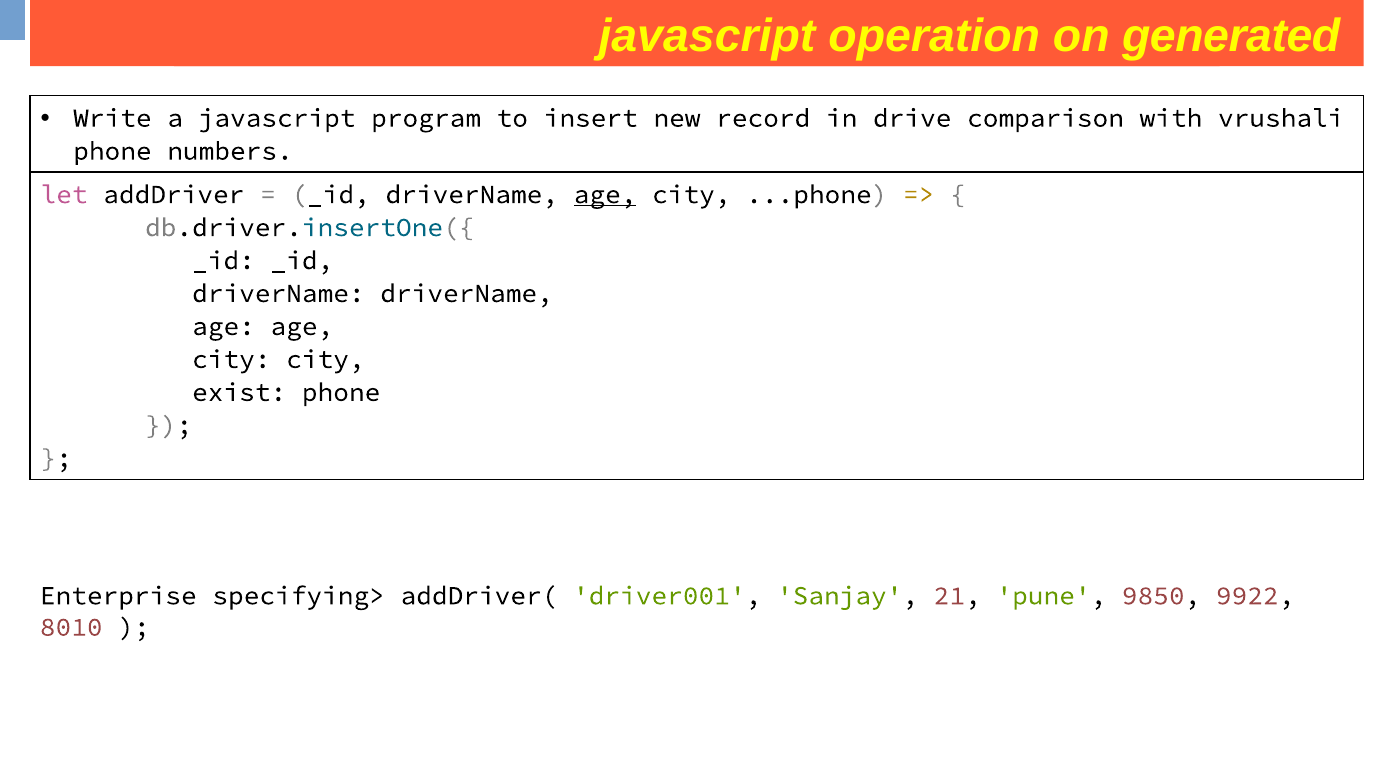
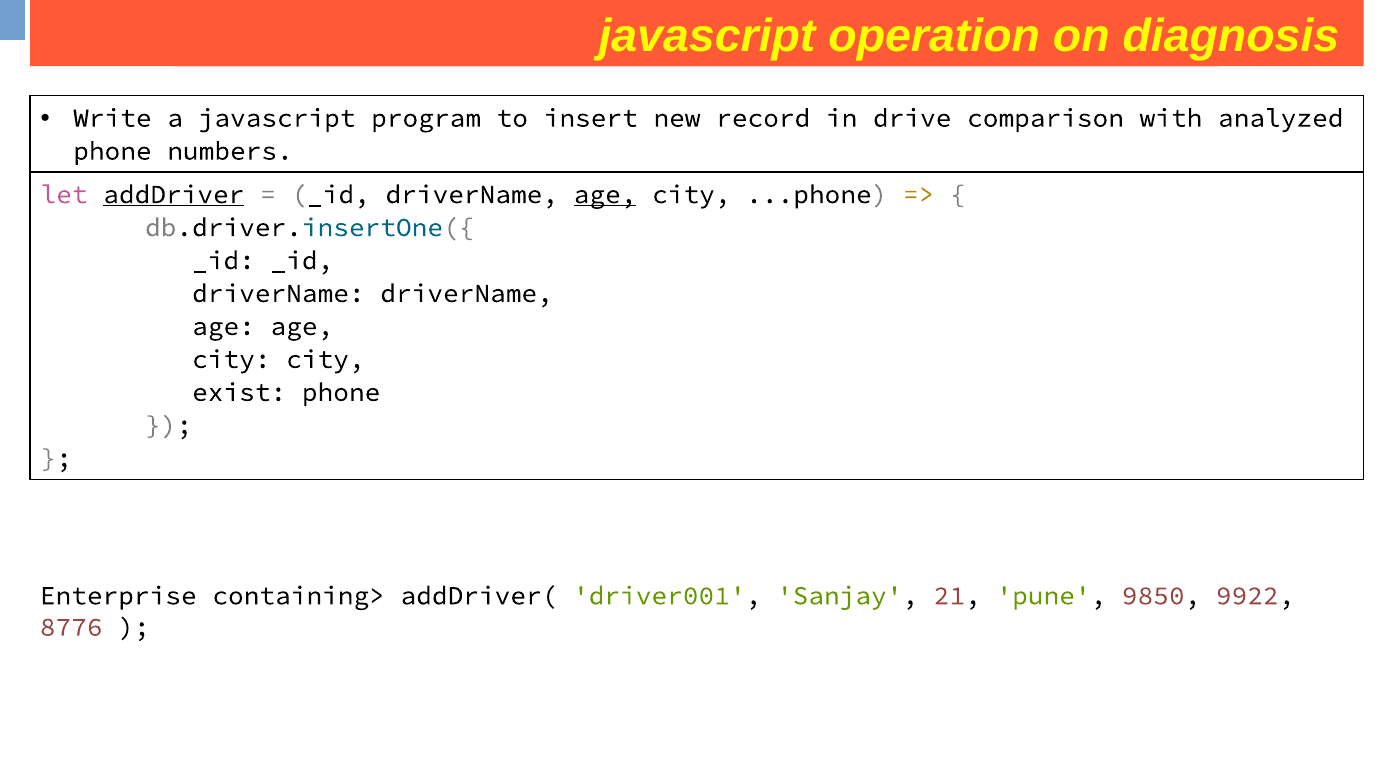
generated: generated -> diagnosis (1231, 36)
vrushali: vrushali -> analyzed (1281, 118)
addDriver underline: none -> present (174, 195)
specifying>: specifying> -> containing> (299, 596)
8010: 8010 -> 8776 (71, 627)
